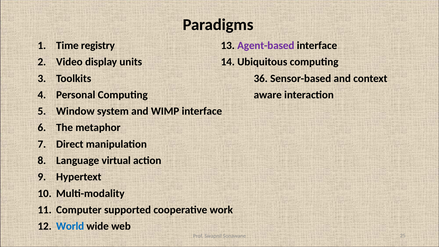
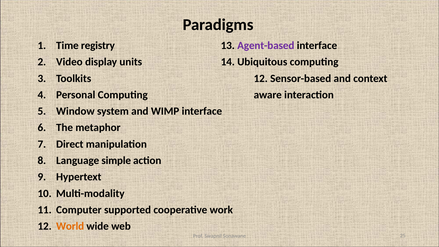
Toolkits 36: 36 -> 12 (261, 78)
virtual: virtual -> simple (116, 161)
World colour: blue -> orange (70, 226)
